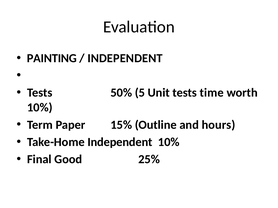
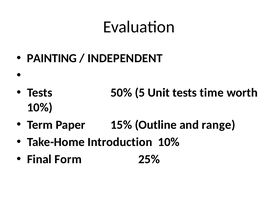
hours: hours -> range (218, 125)
Take-Home Independent: Independent -> Introduction (120, 142)
Good: Good -> Form (68, 160)
